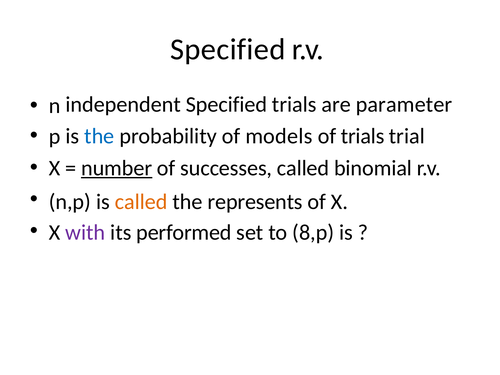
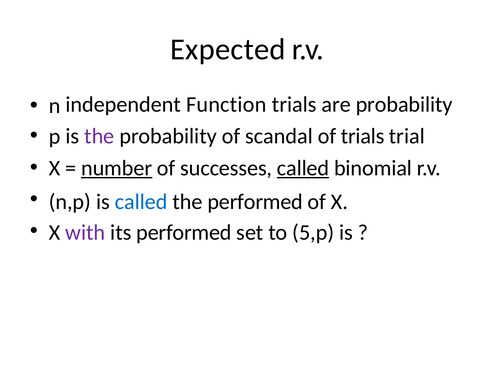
Specified: Specified -> Expected (228, 50)
independent Specified: Specified -> Function (226, 104)
are parameter: parameter -> probability (404, 104)
the colour: blue -> purple (99, 136)
models: models -> scandal (279, 136)
called underline: none -> present (303, 168)
called colour: orange -> blue (141, 202)
the represents: represents -> performed (255, 202)
8,p: 8,p -> 5,p (313, 232)
